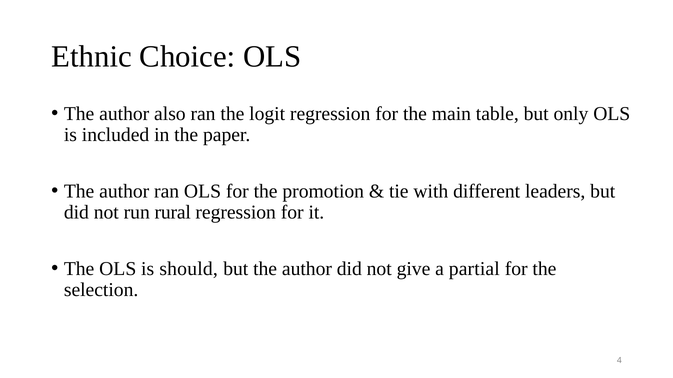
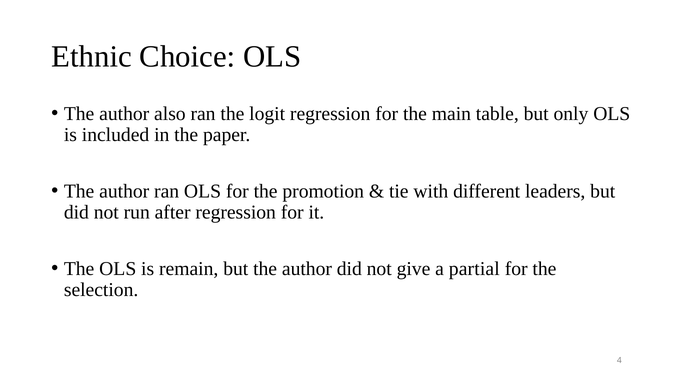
rural: rural -> after (173, 213)
should: should -> remain (189, 269)
